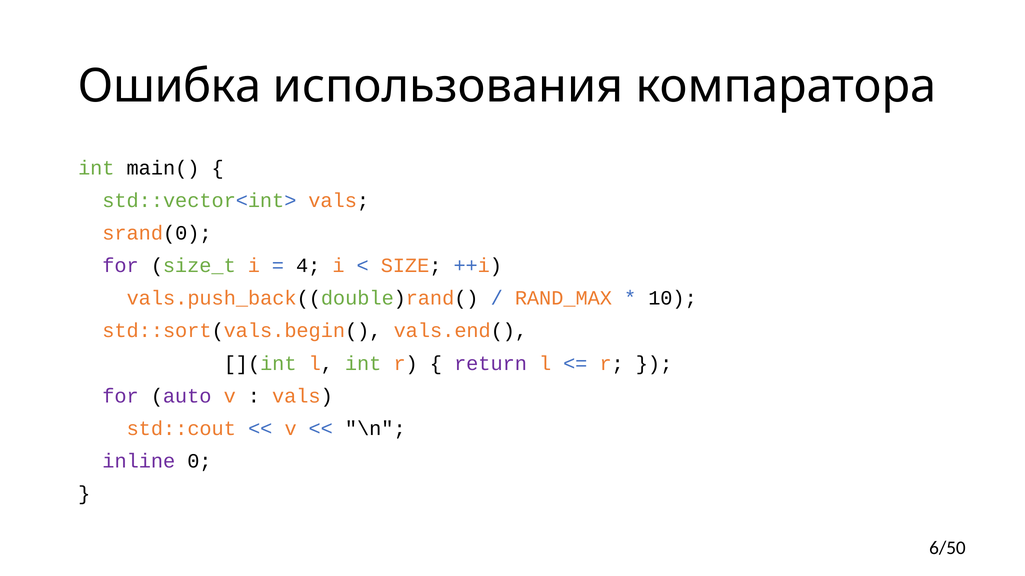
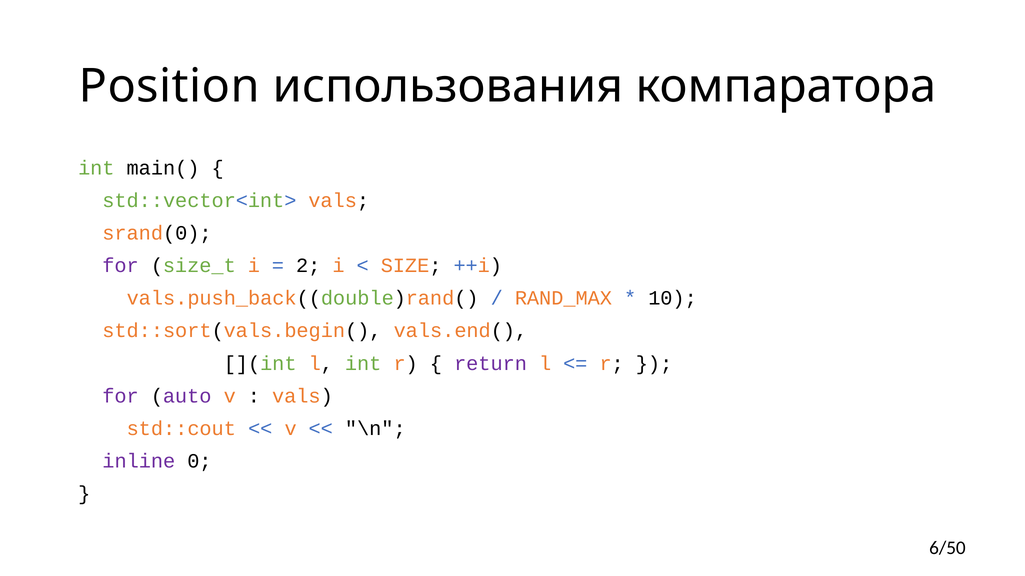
Ошибка: Ошибка -> Position (169, 86)
4: 4 -> 2 (308, 266)
